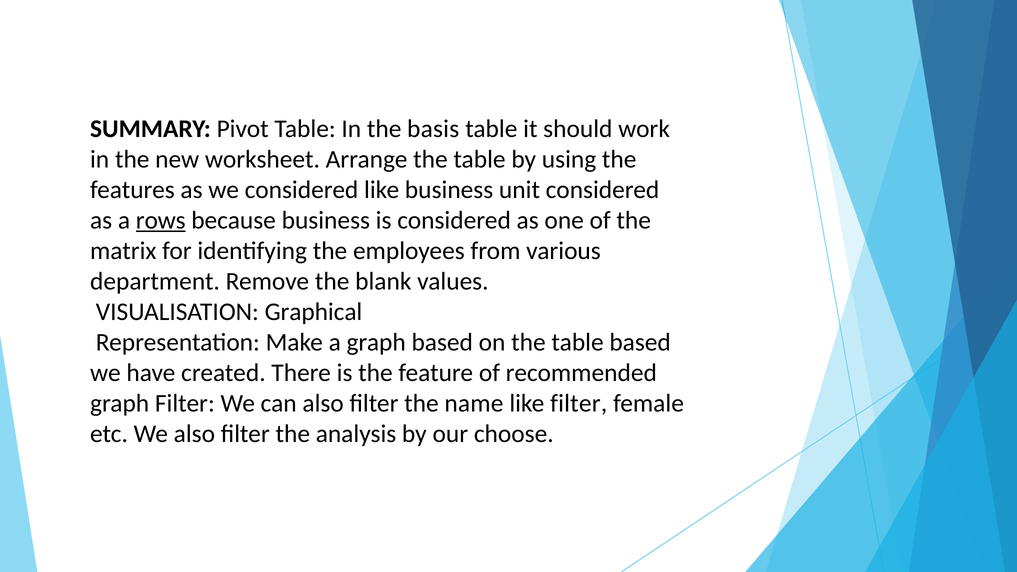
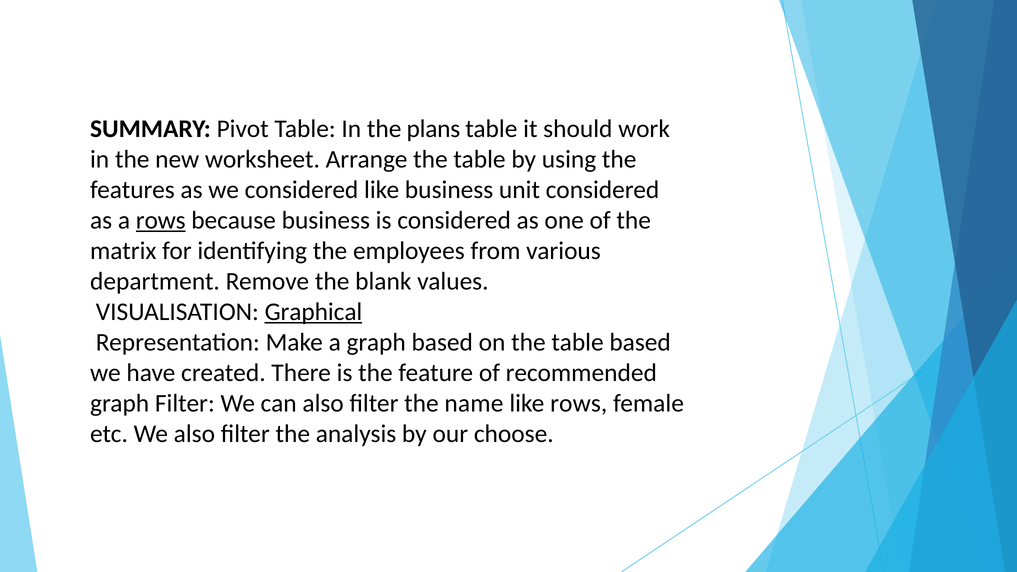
basis: basis -> plans (433, 129)
Graphical underline: none -> present (313, 312)
like filter: filter -> rows (579, 403)
